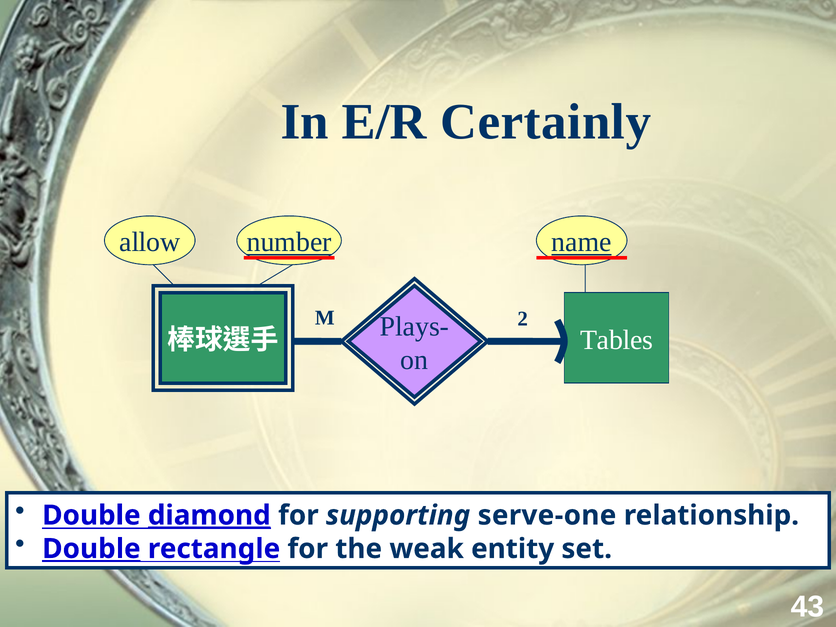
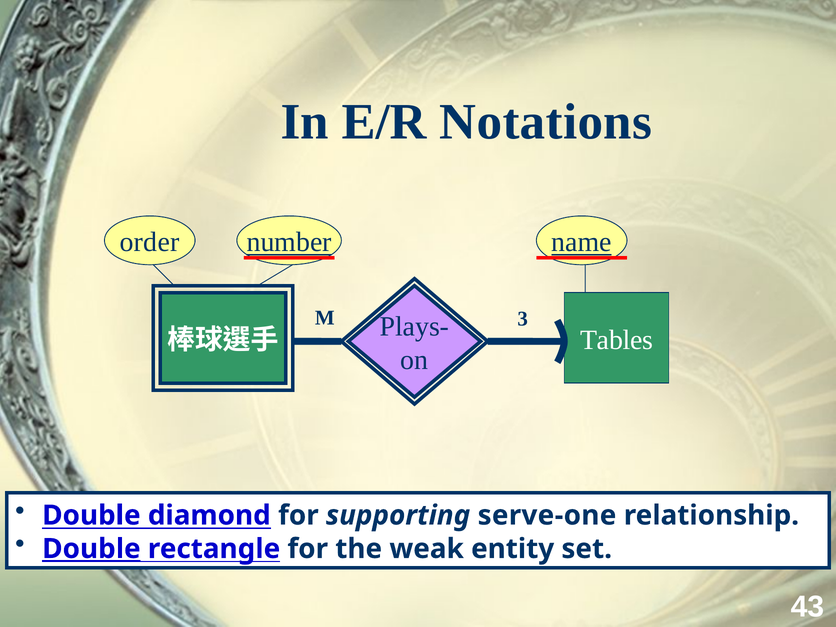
Certainly: Certainly -> Notations (546, 122)
allow: allow -> order (150, 242)
2: 2 -> 3 (523, 319)
diamond underline: present -> none (209, 515)
